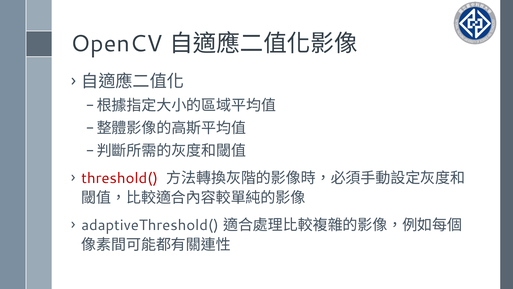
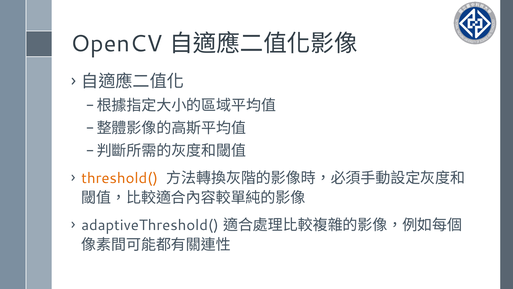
threshold( colour: red -> orange (120, 178)
